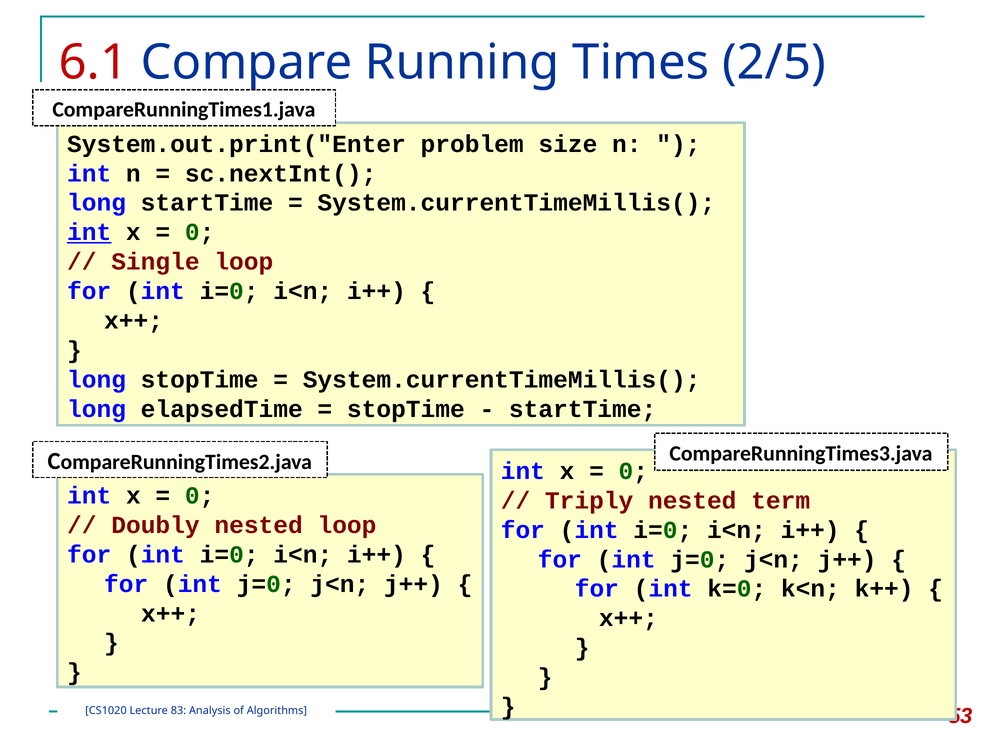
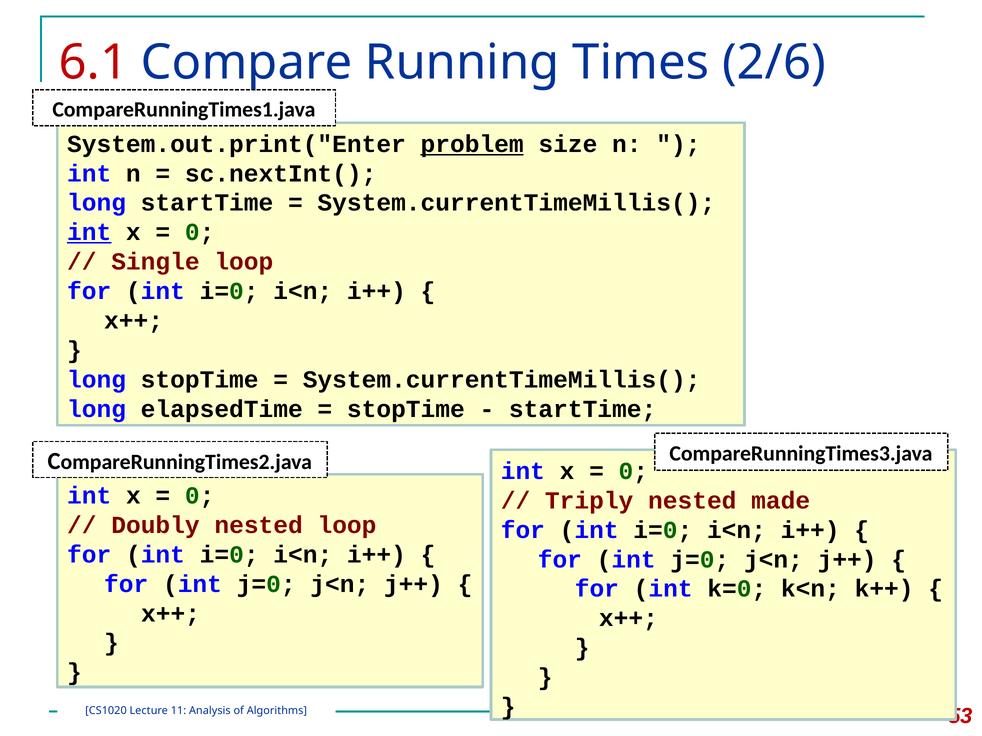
2/5: 2/5 -> 2/6 (774, 62)
problem underline: none -> present (472, 144)
term: term -> made (781, 501)
83: 83 -> 11 (179, 711)
